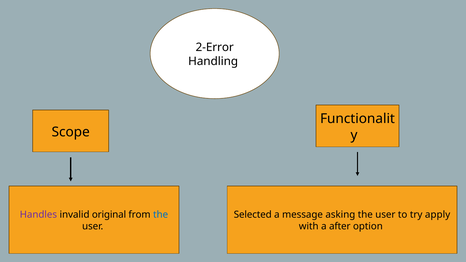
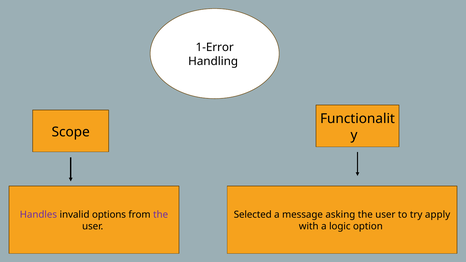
2-Error: 2-Error -> 1-Error (215, 47)
original: original -> options (109, 215)
the colour: blue -> purple (161, 215)
after: after -> logic (340, 226)
